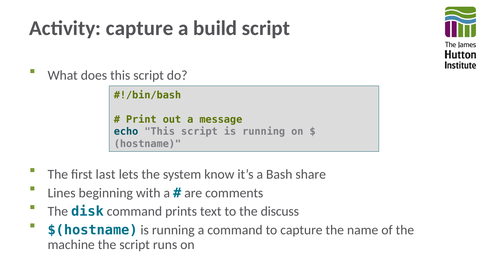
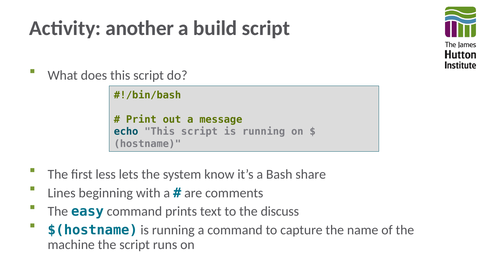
Activity capture: capture -> another (140, 28)
last: last -> less (106, 175)
disk: disk -> easy (87, 212)
